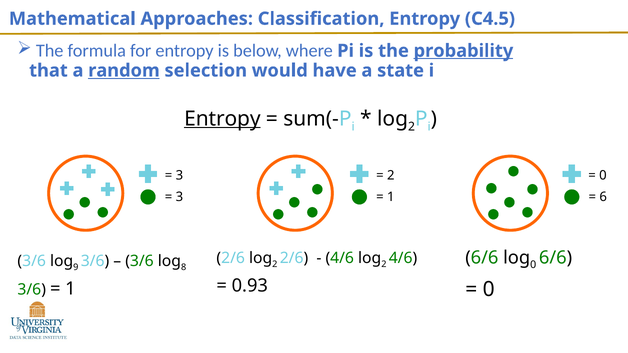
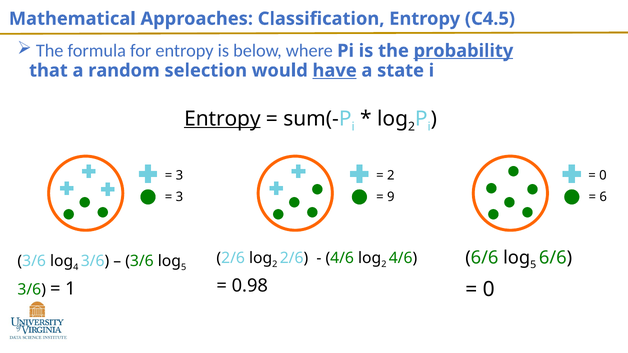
random underline: present -> none (124, 71)
have underline: none -> present (335, 71)
1: 1 -> 9 (391, 197)
0: 0 -> 5 (533, 265)
9: 9 -> 4 (76, 267)
8: 8 -> 5 (184, 267)
0.93: 0.93 -> 0.98 (250, 286)
